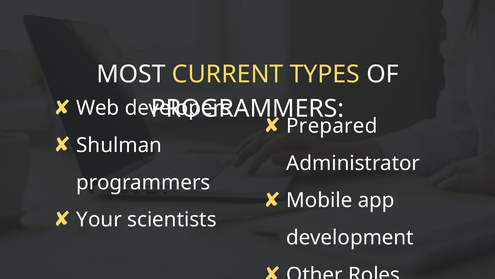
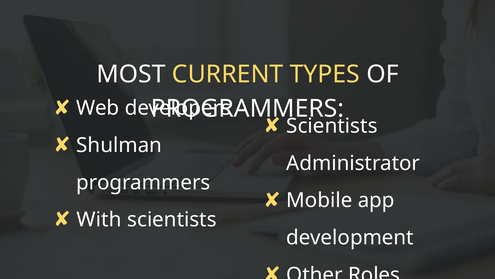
Prepared: Prepared -> Scientists (332, 126)
Your: Your -> With (99, 219)
